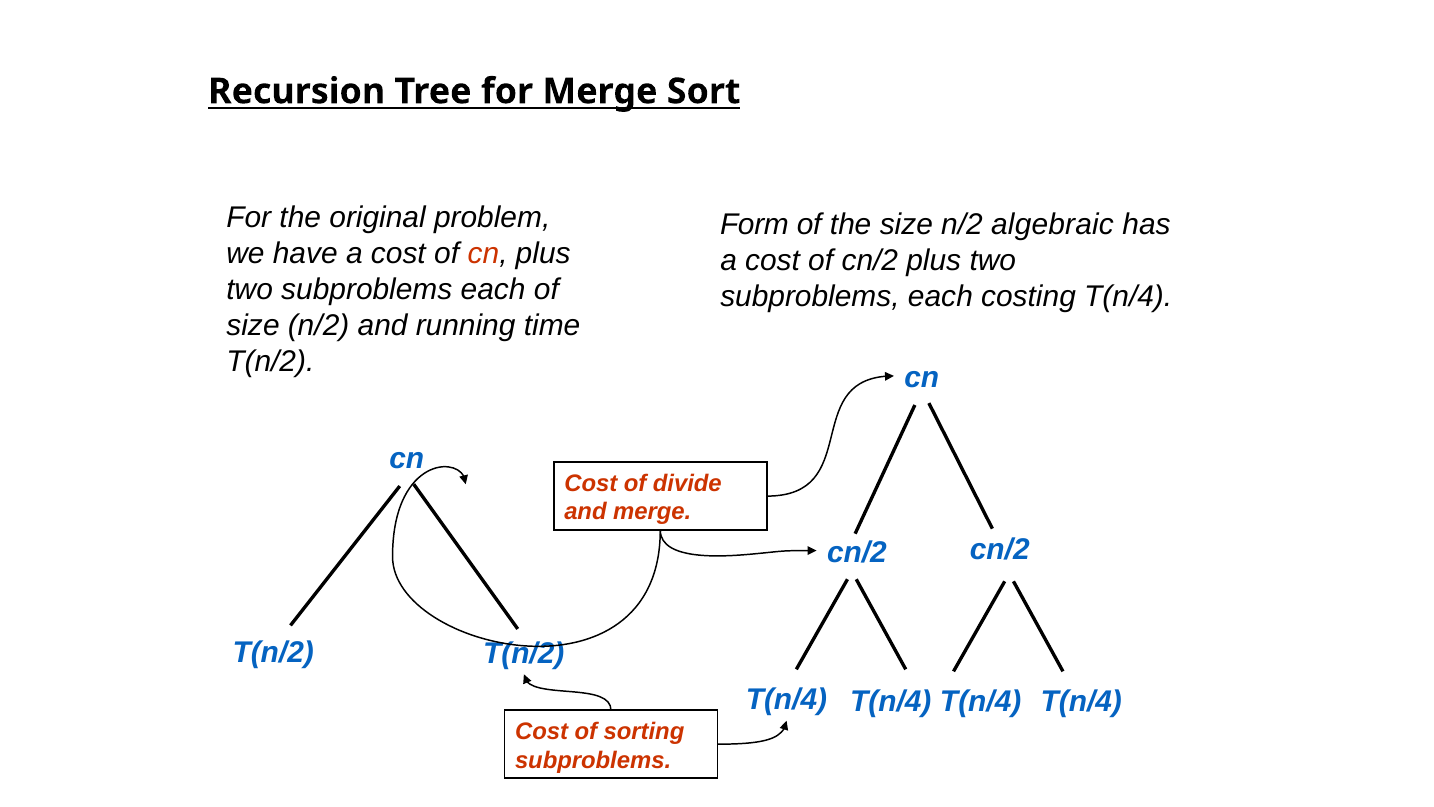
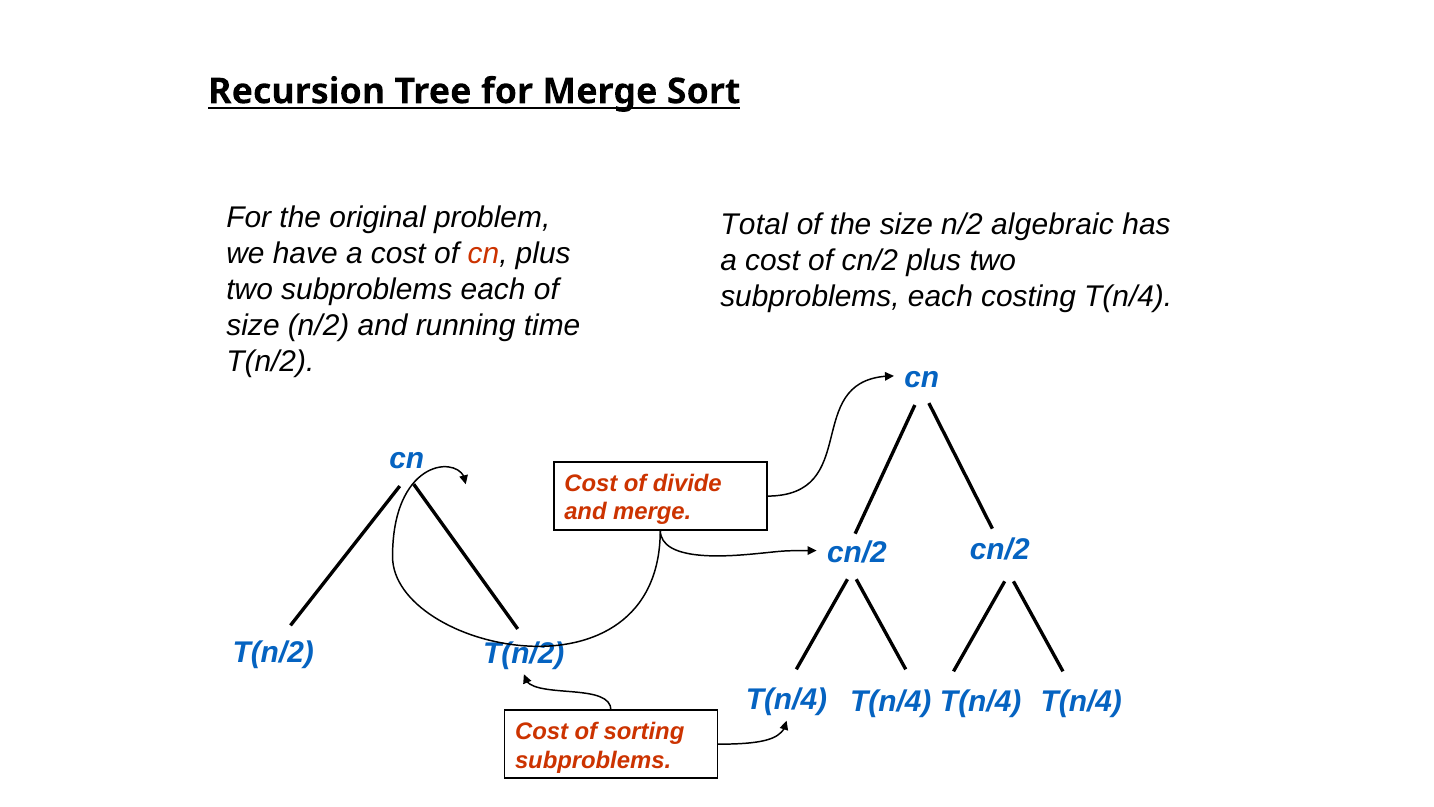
Form: Form -> Total (754, 225)
